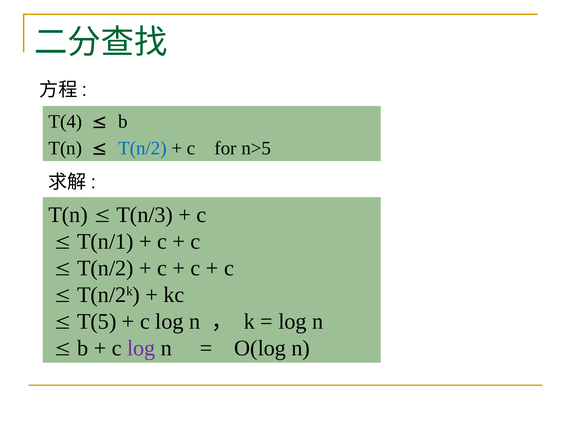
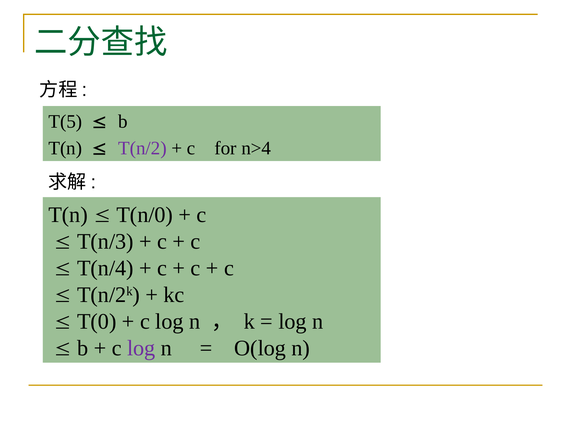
T(4: T(4 -> T(5 (65, 122)
T(n/2 colour: blue -> purple (142, 148)
n>5: n>5 -> n>4 (256, 148)
T(n/3: T(n/3 -> T(n/0 (145, 215)
T(n/1: T(n/1 -> T(n/3 (105, 242)
T(n/2: T(n/2 -> T(n/4 (105, 268)
T(5: T(5 -> T(0 (97, 322)
